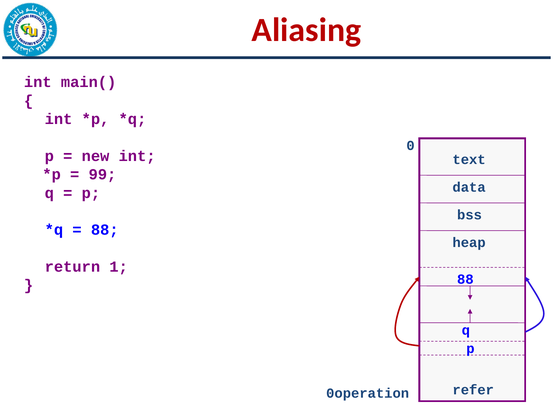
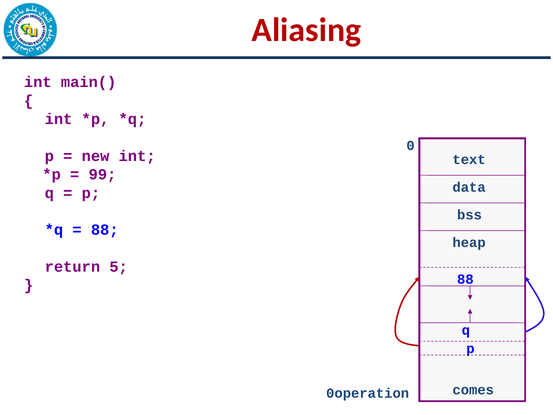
1: 1 -> 5 (119, 267)
refer: refer -> comes (473, 390)
